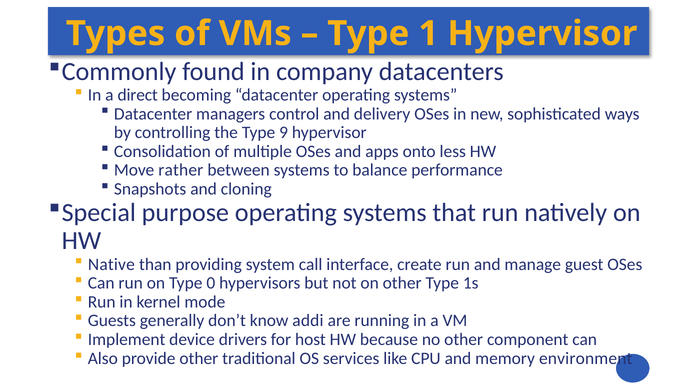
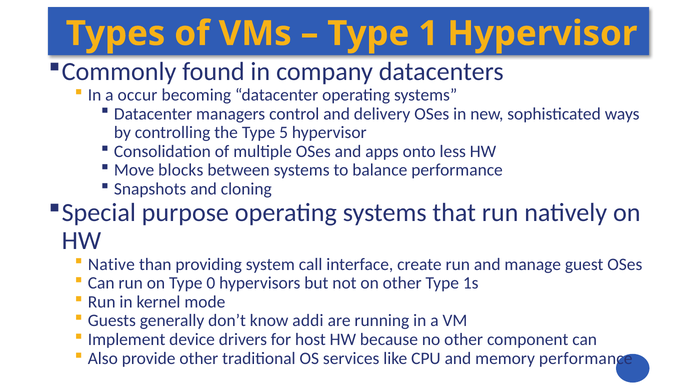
direct: direct -> occur (138, 95)
9: 9 -> 5 (284, 133)
rather: rather -> blocks (181, 170)
memory environment: environment -> performance (586, 358)
